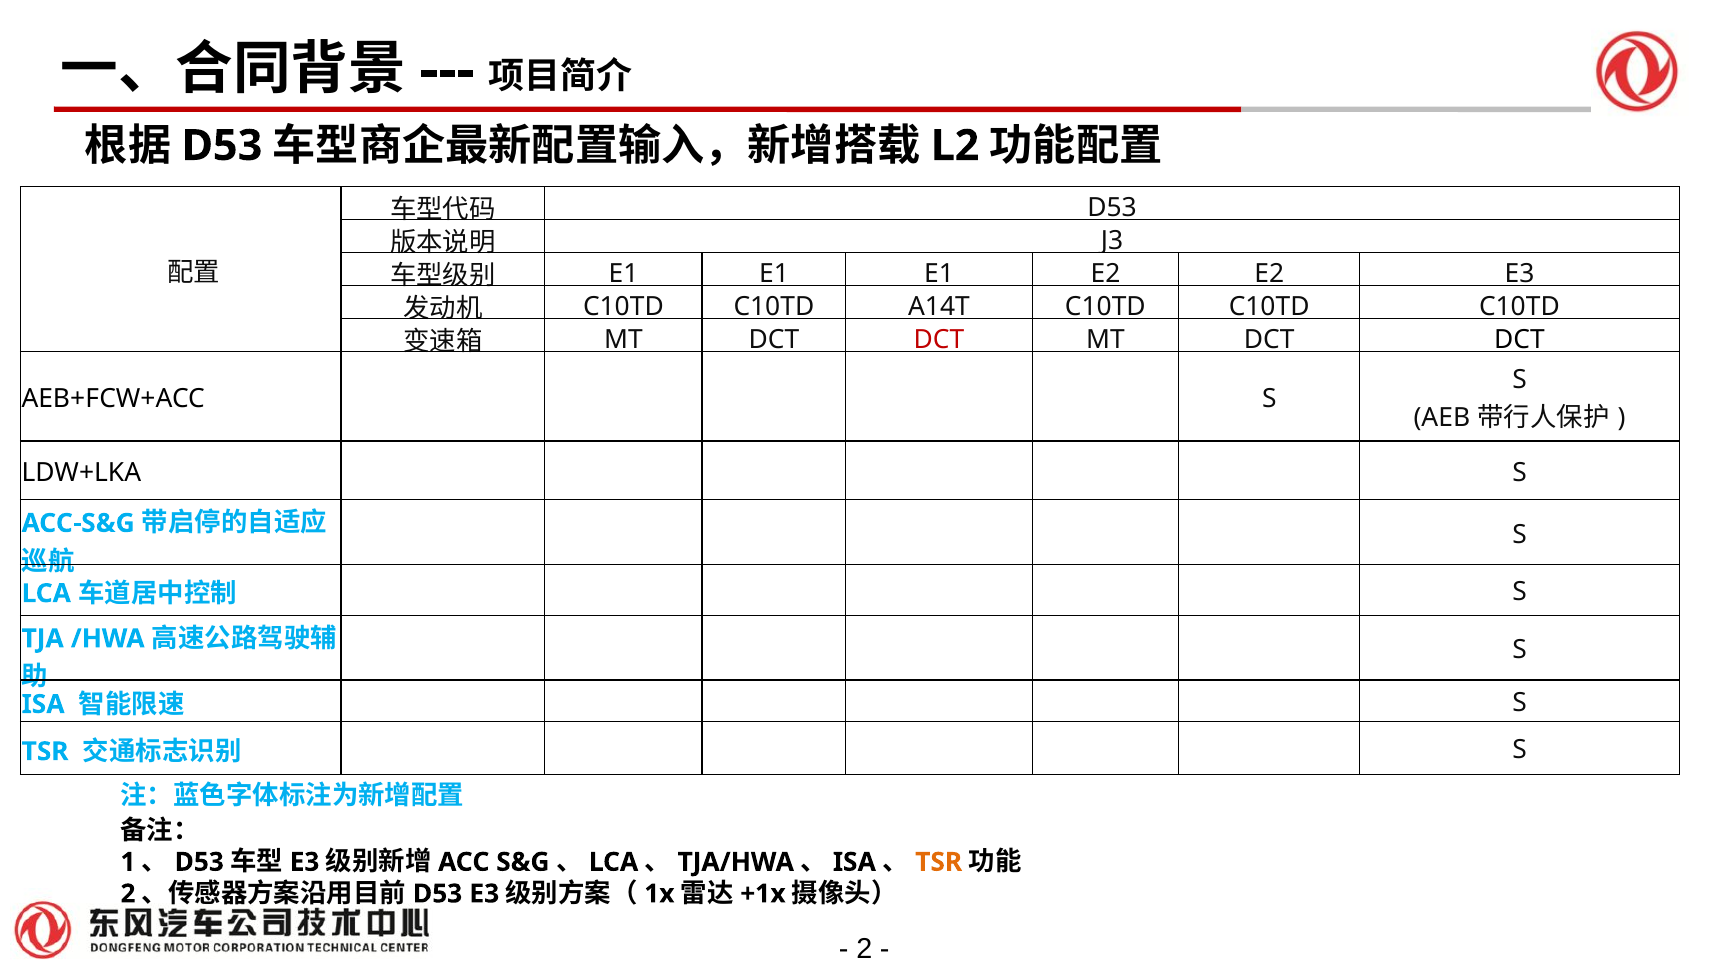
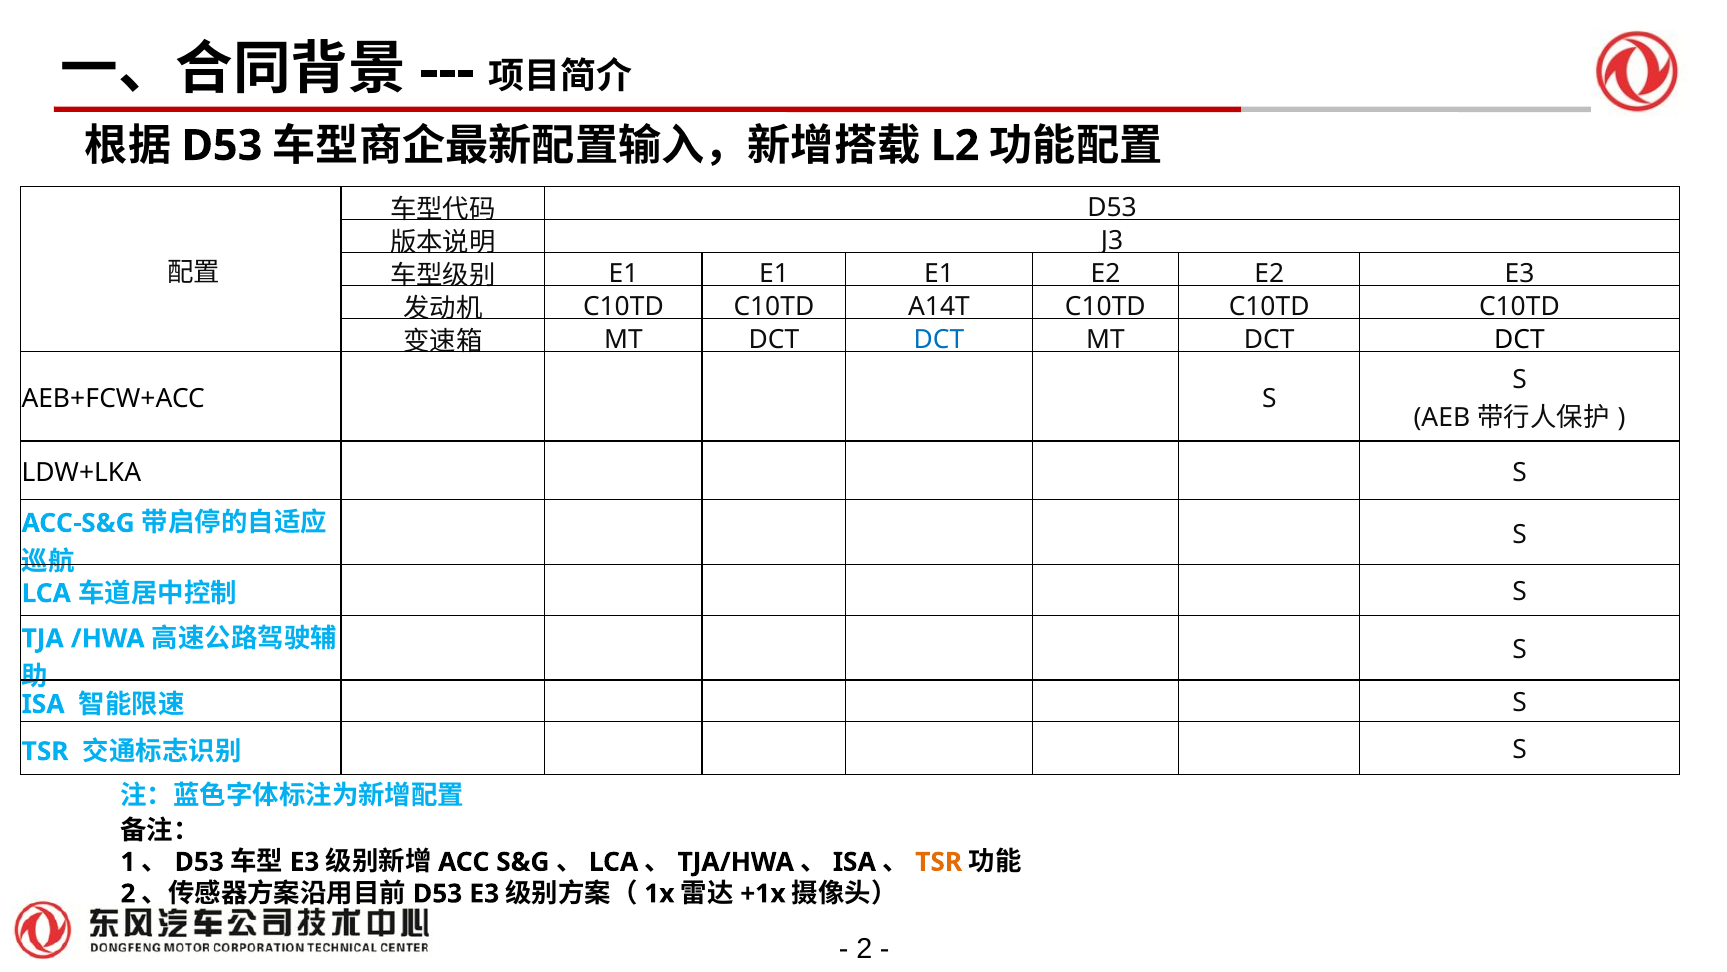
DCT colour: red -> blue (939, 339)
